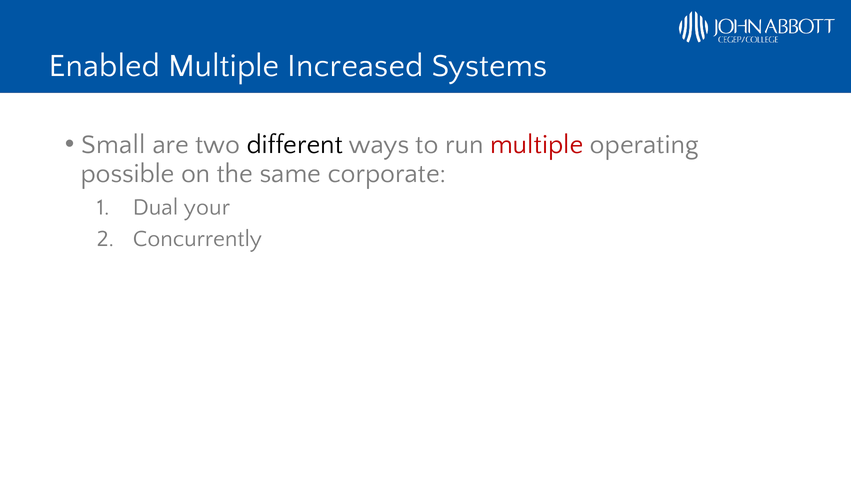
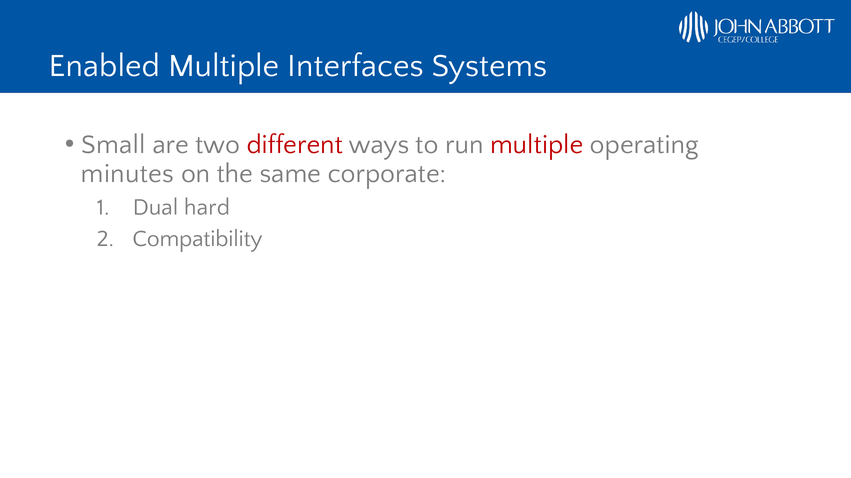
Increased: Increased -> Interfaces (356, 66)
different colour: black -> red (295, 145)
possible: possible -> minutes (128, 174)
your: your -> hard (207, 207)
Concurrently: Concurrently -> Compatibility (197, 239)
